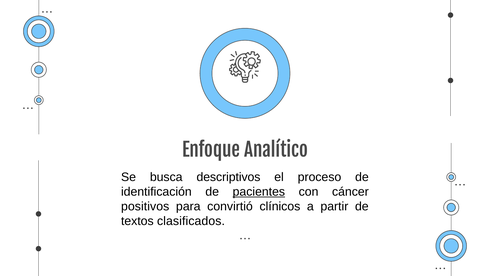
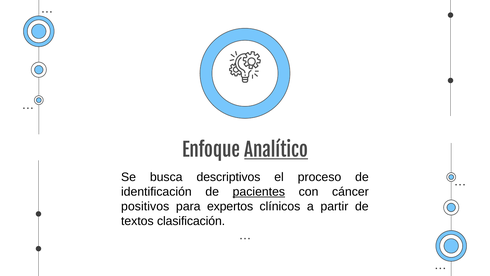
Analítico underline: none -> present (276, 150)
convirtió: convirtió -> expertos (230, 206)
clasificados: clasificados -> clasificación (191, 221)
